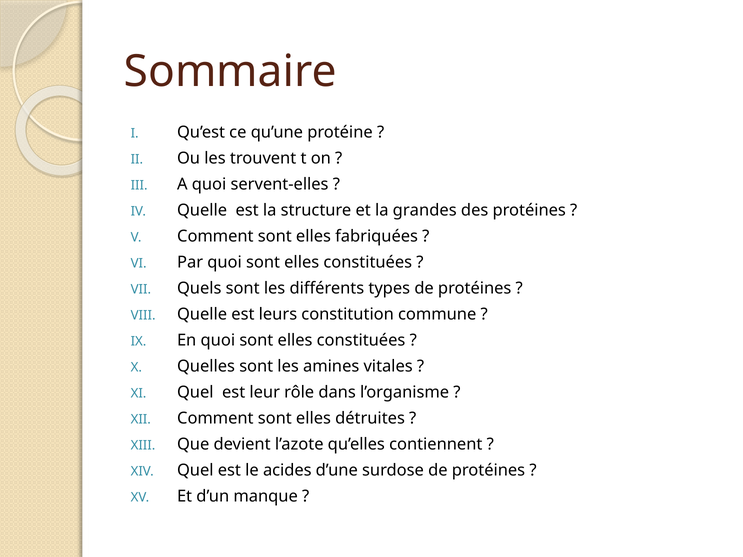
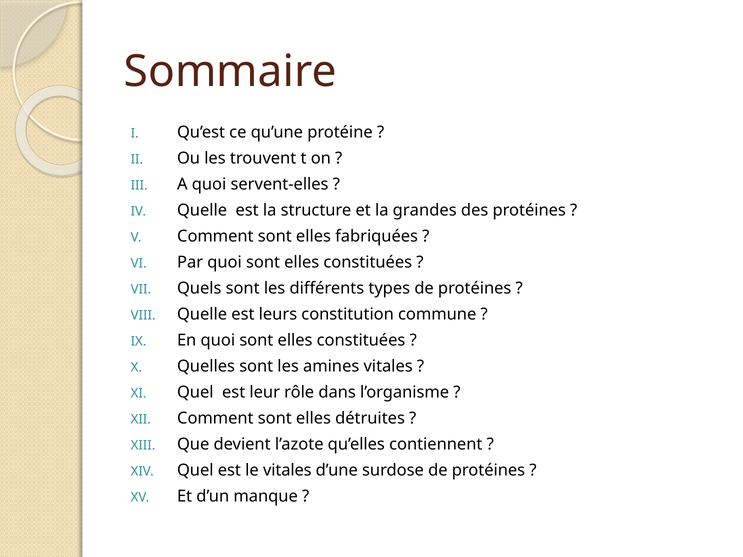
le acides: acides -> vitales (287, 470)
